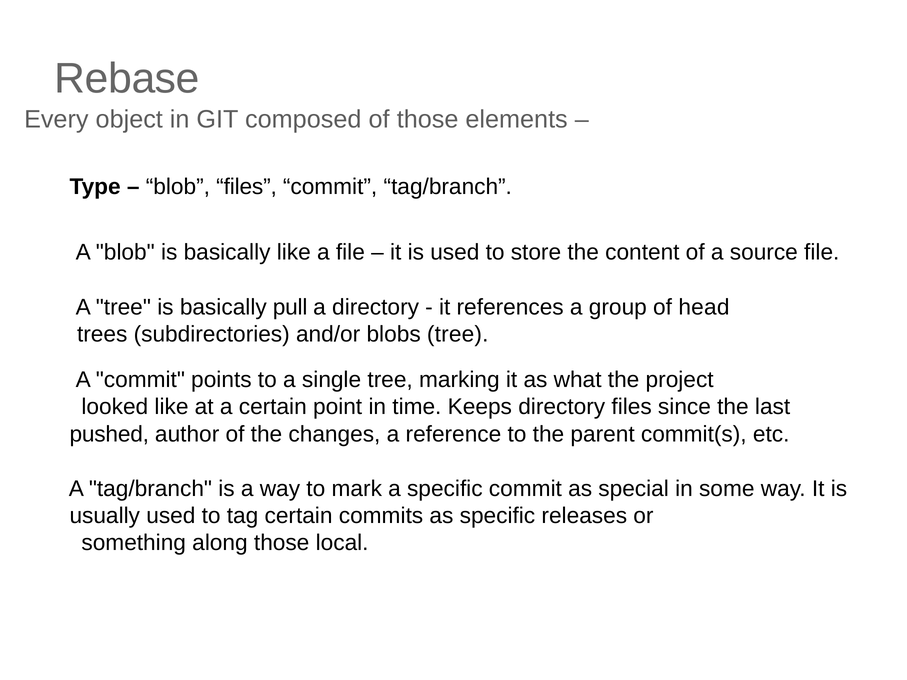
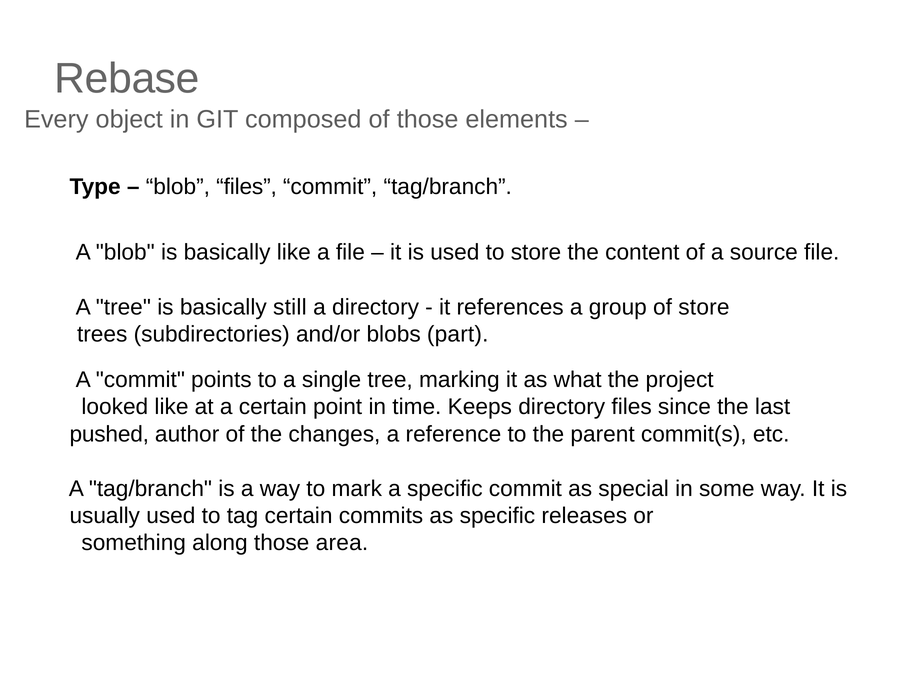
pull: pull -> still (290, 307)
of head: head -> store (704, 307)
blobs tree: tree -> part (458, 335)
local: local -> area (342, 543)
